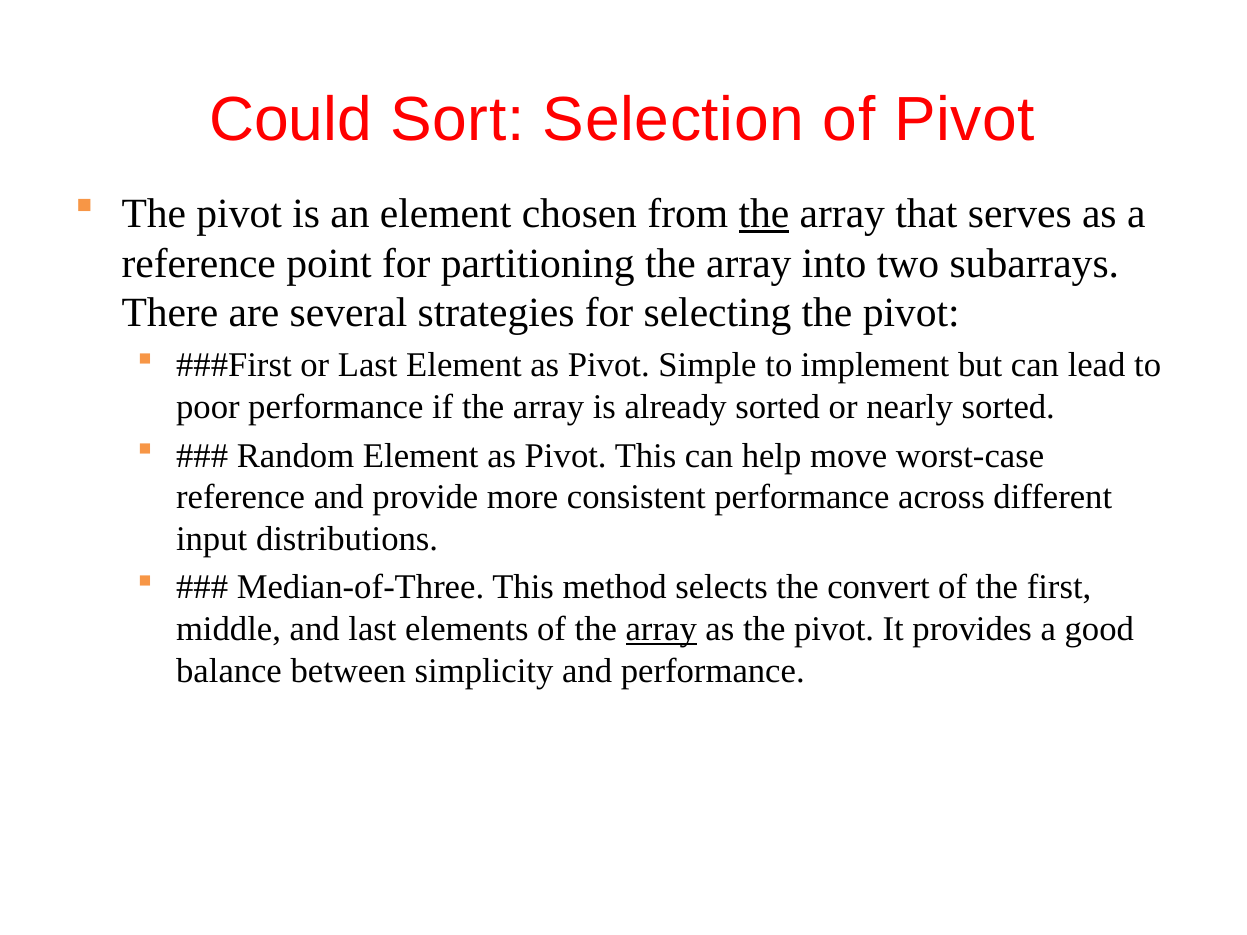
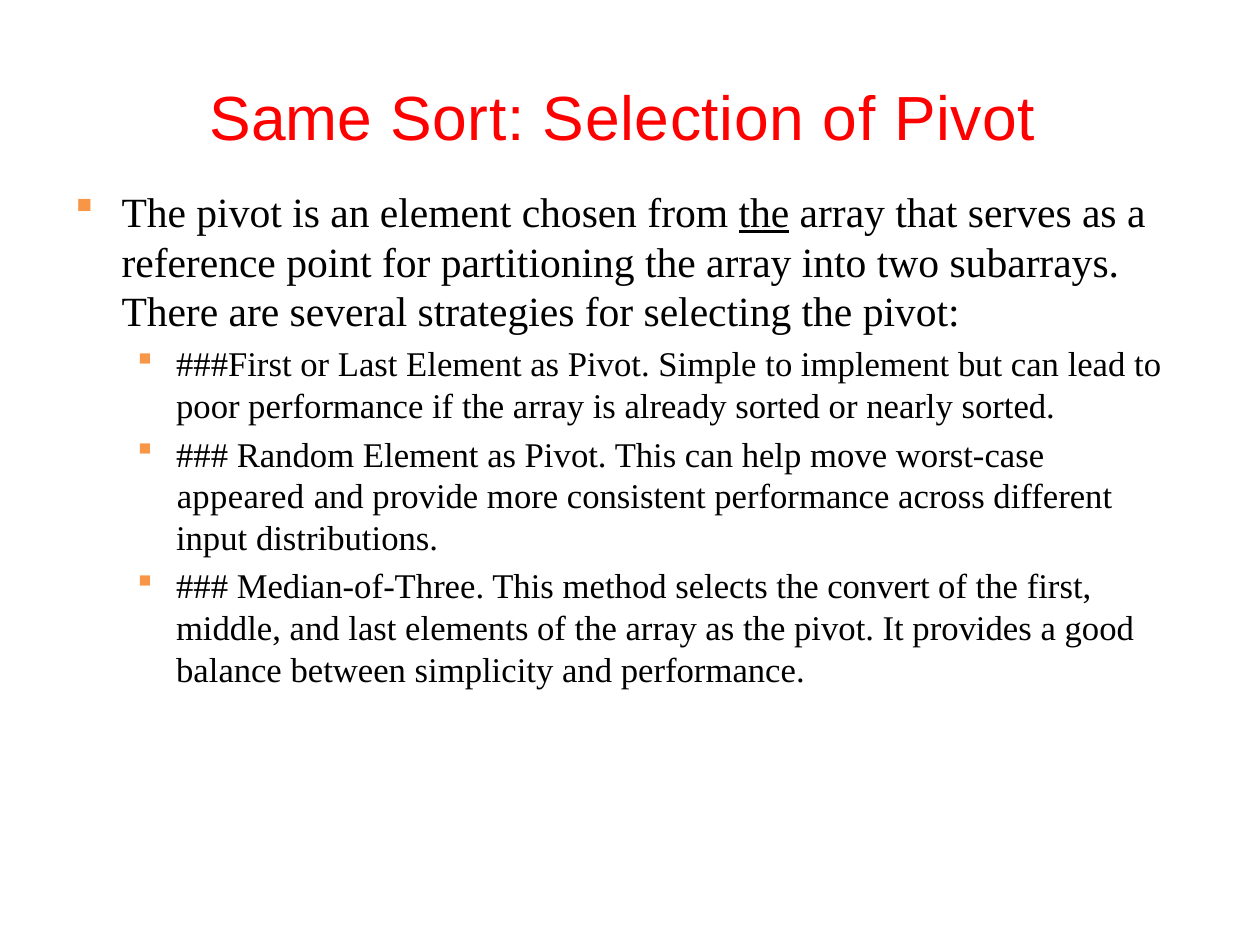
Could: Could -> Same (291, 120)
reference: reference -> appeared (240, 497)
array underline: present -> none (661, 629)
